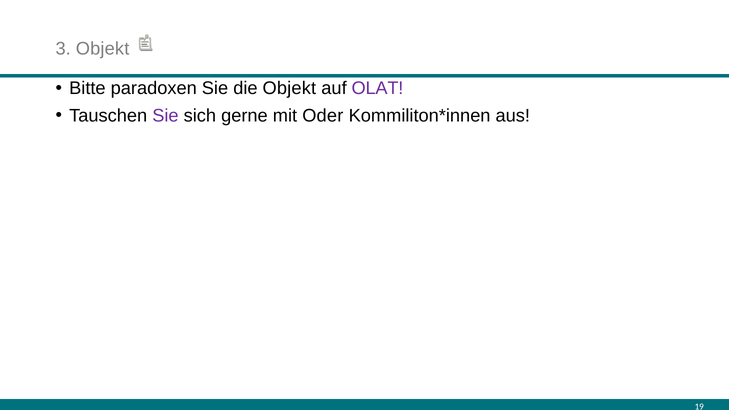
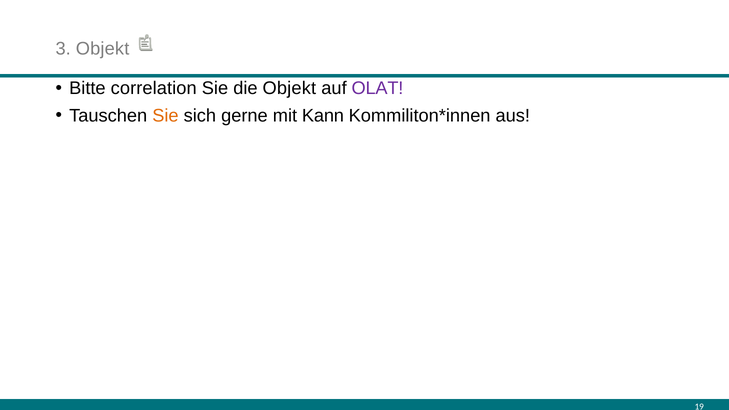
paradoxen: paradoxen -> correlation (154, 88)
Sie colour: purple -> orange (165, 116)
Oder: Oder -> Kann (323, 116)
